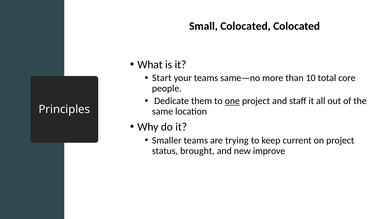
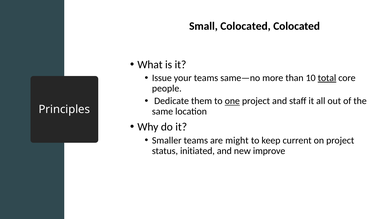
Start: Start -> Issue (162, 78)
total underline: none -> present (327, 78)
trying: trying -> might (237, 140)
brought: brought -> initiated (197, 151)
